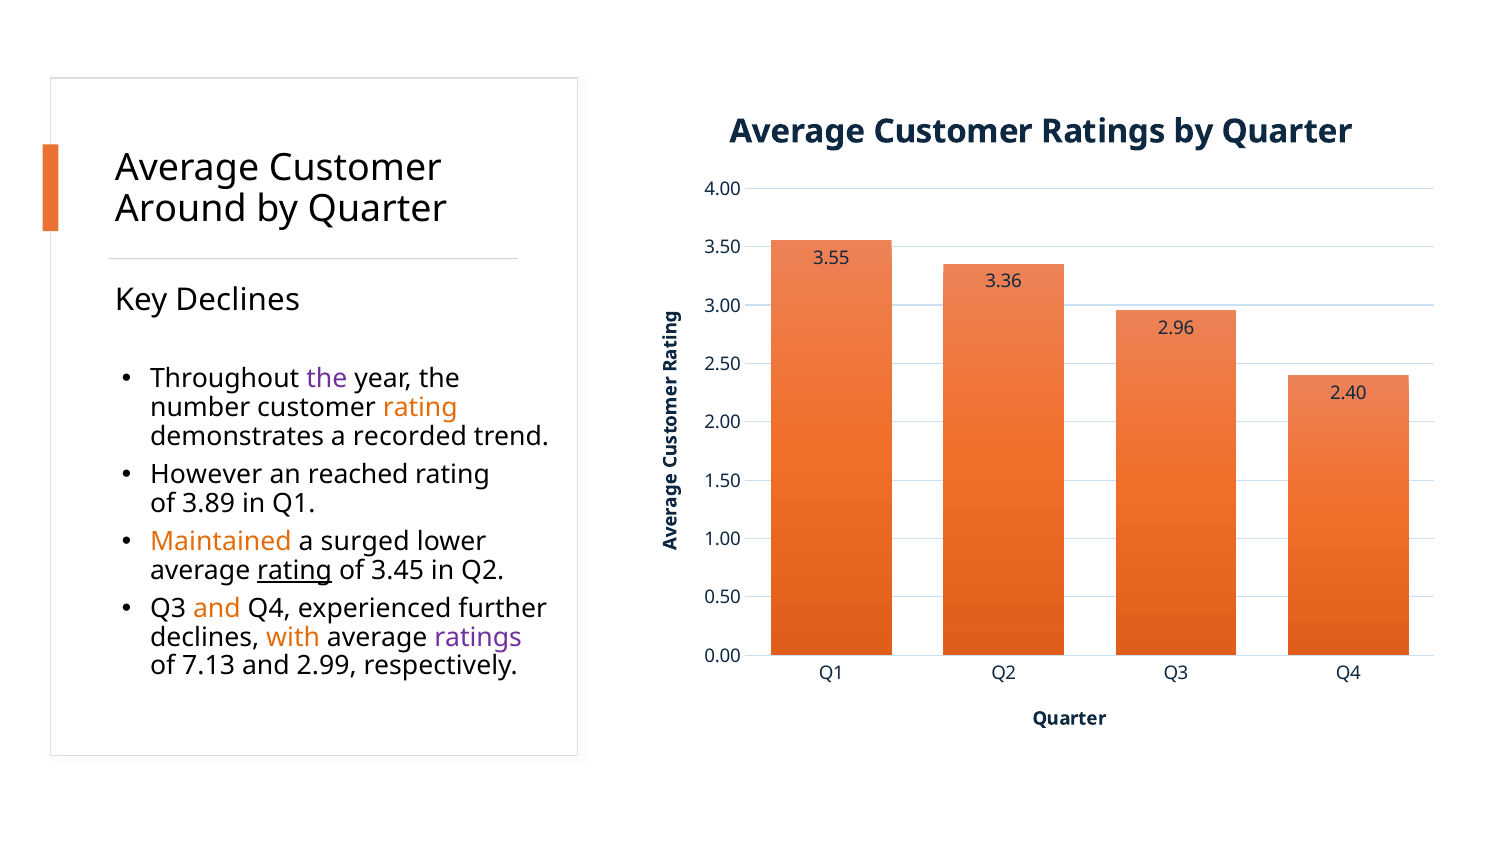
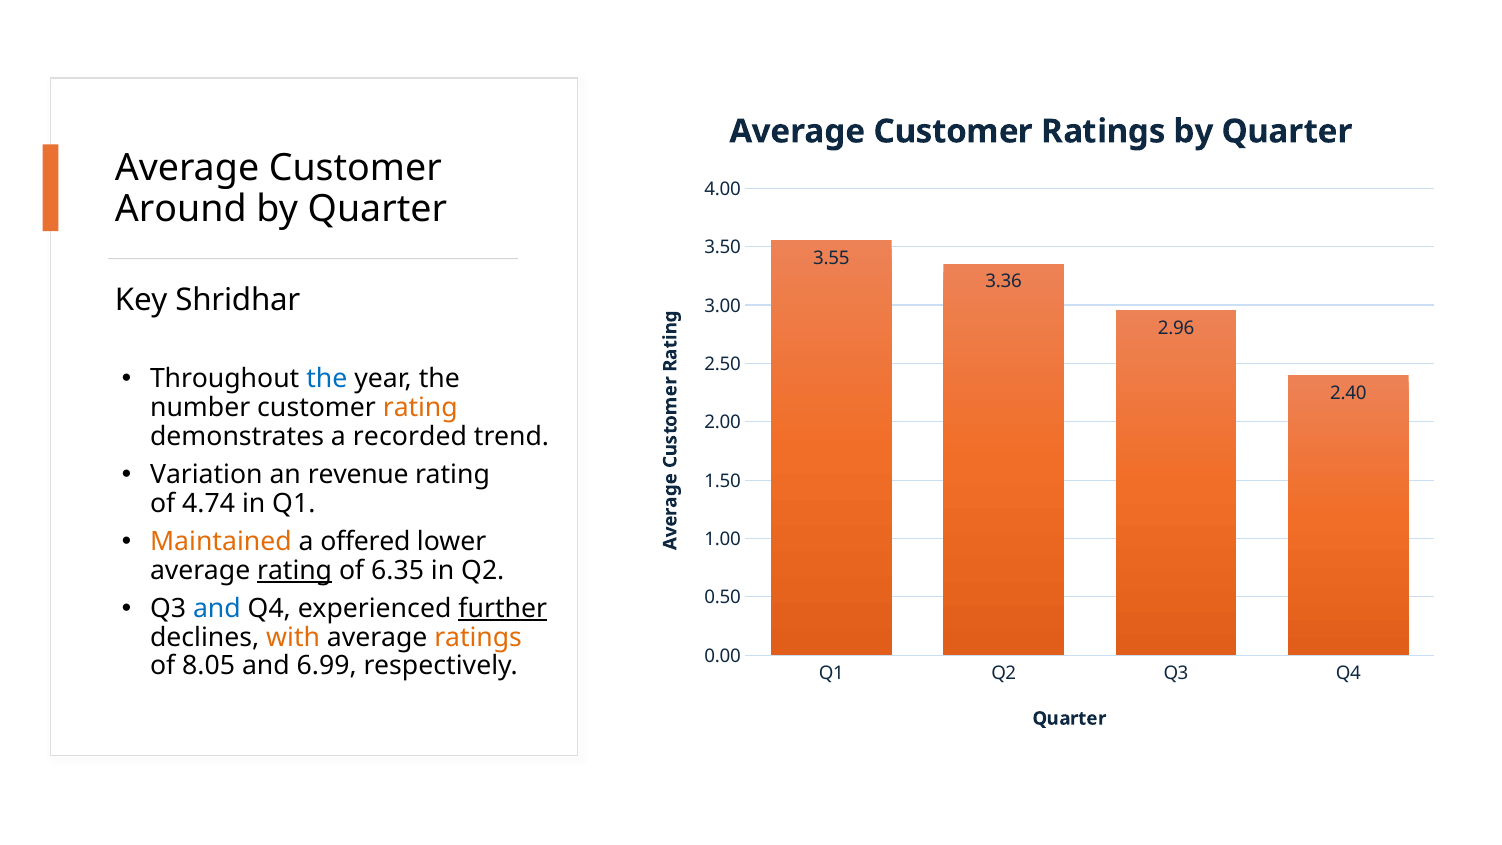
Key Declines: Declines -> Shridhar (238, 300)
the colour: purple -> blue (327, 379)
However: However -> Variation (206, 474)
reached: reached -> revenue (358, 474)
3.89: 3.89 -> 4.74 (209, 503)
surged: surged -> offered (365, 541)
3.45: 3.45 -> 6.35 (398, 570)
and colour: orange -> blue (217, 608)
further underline: none -> present (503, 608)
ratings colour: purple -> orange (478, 637)
7.13: 7.13 -> 8.05 (209, 666)
2.99: 2.99 -> 6.99 (327, 666)
